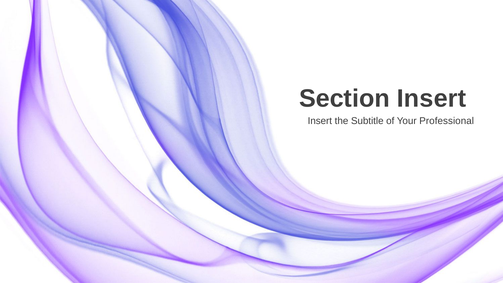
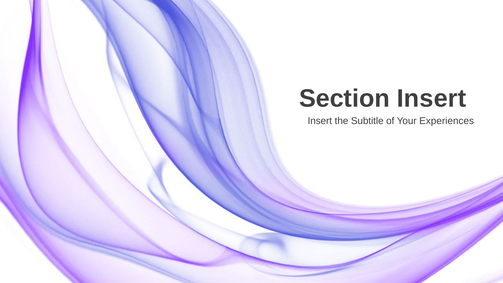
Professional: Professional -> Experiences (447, 121)
